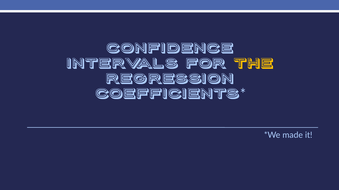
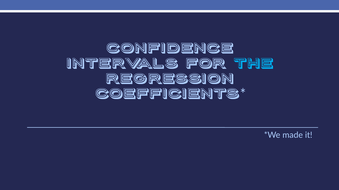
the colour: yellow -> light blue (254, 63)
